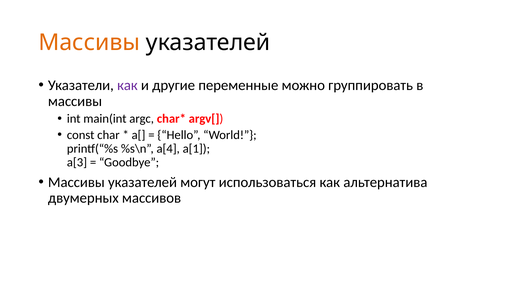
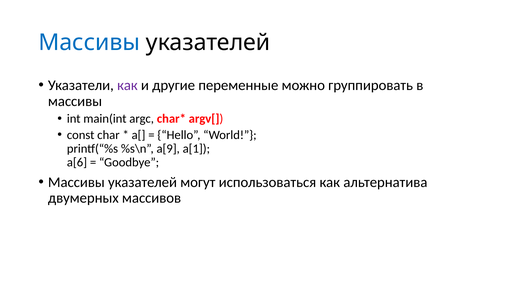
Массивы colour: orange -> blue (89, 42)
a[4: a[4 -> a[9 (168, 149)
a[3: a[3 -> a[6 (77, 162)
